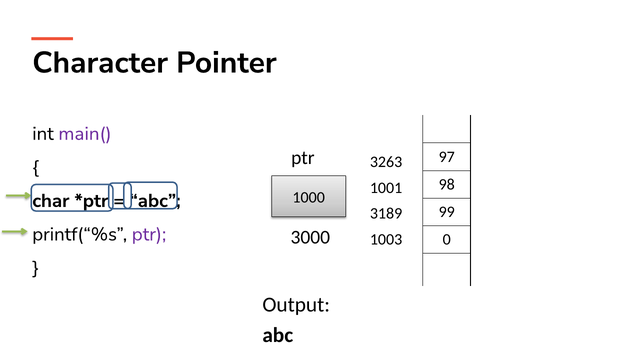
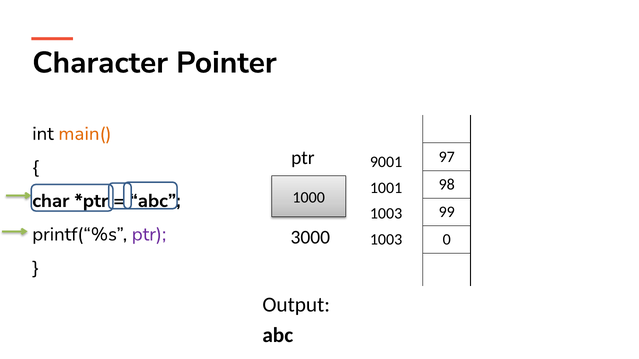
main( colour: purple -> orange (85, 134)
3263: 3263 -> 9001 (386, 162)
3189: 3189 -> 1003 (386, 214)
